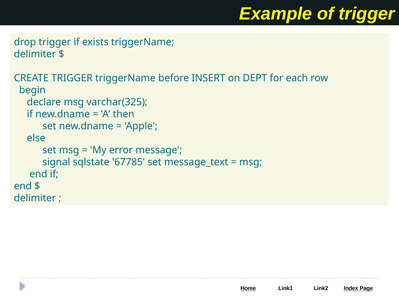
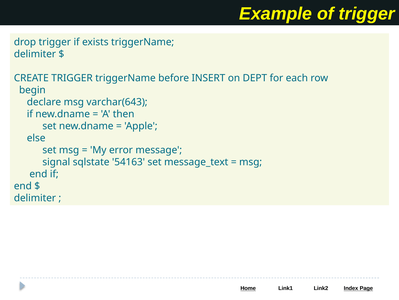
varchar(325: varchar(325 -> varchar(643 (117, 102)
67785: 67785 -> 54163 (129, 162)
